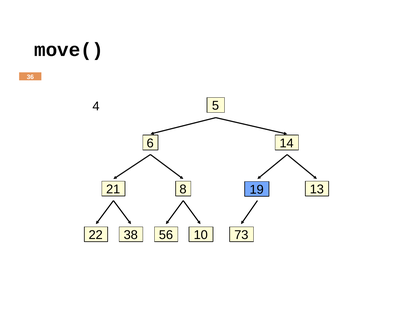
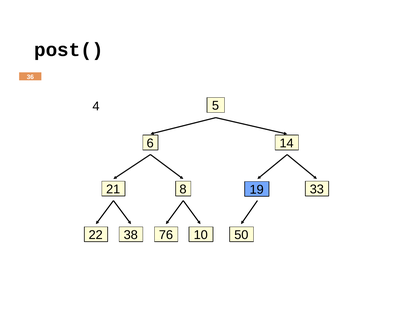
move(: move( -> post( (69, 50)
13: 13 -> 33 (317, 190)
56: 56 -> 76 (166, 235)
73: 73 -> 50 (241, 235)
